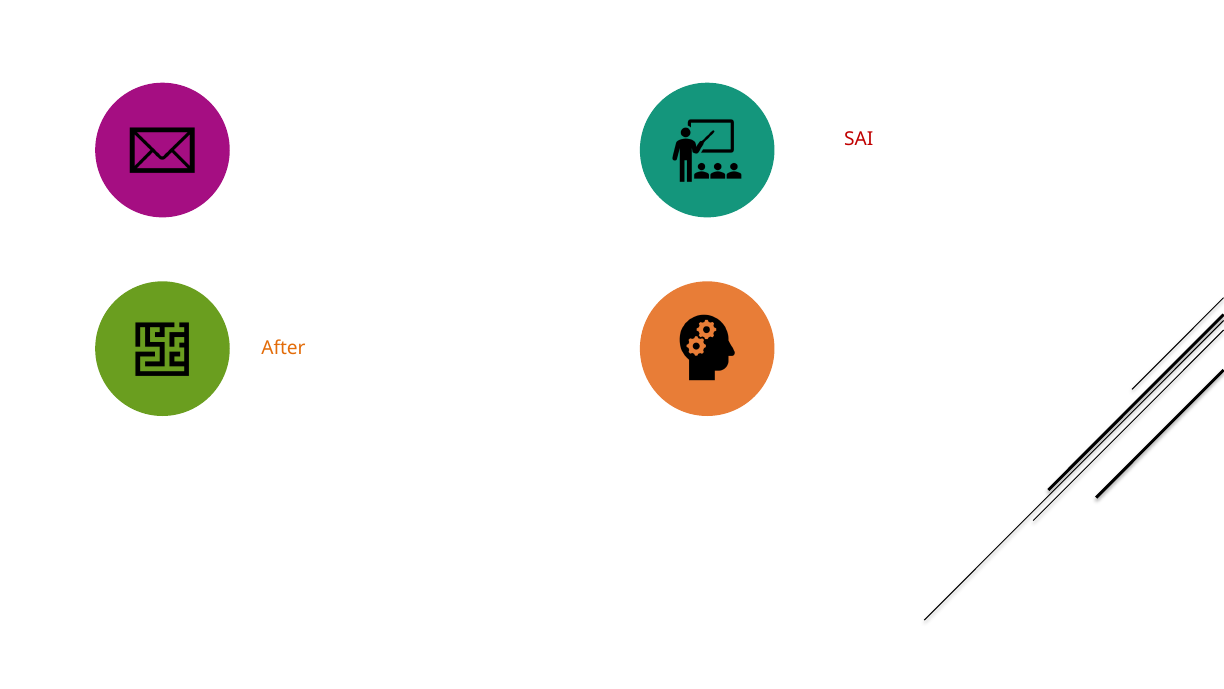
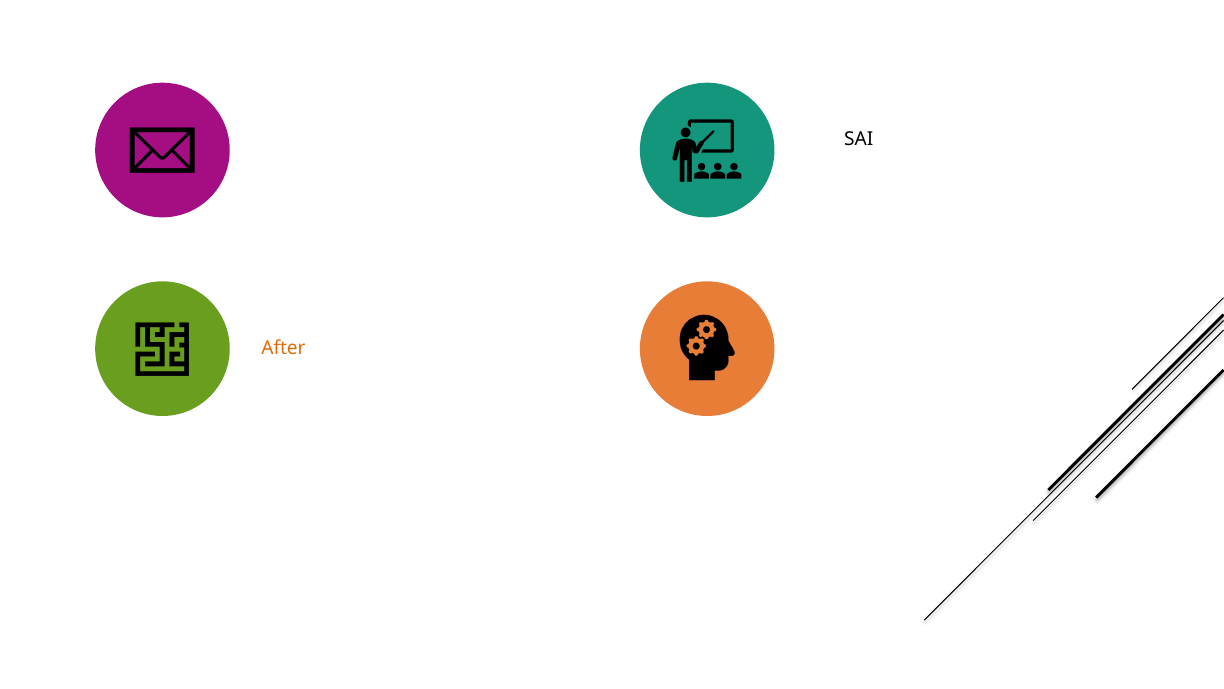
SAI colour: red -> black (859, 139)
